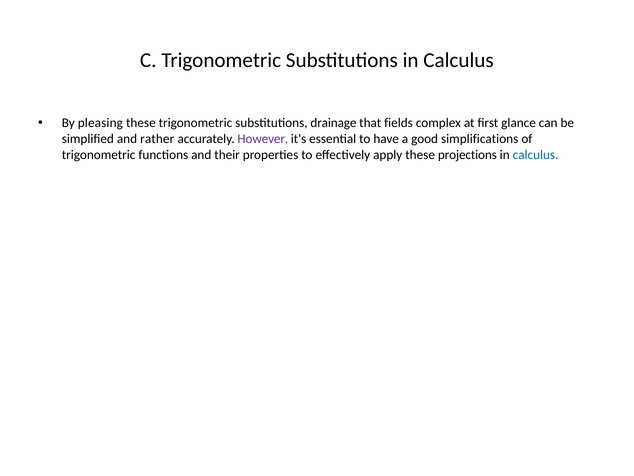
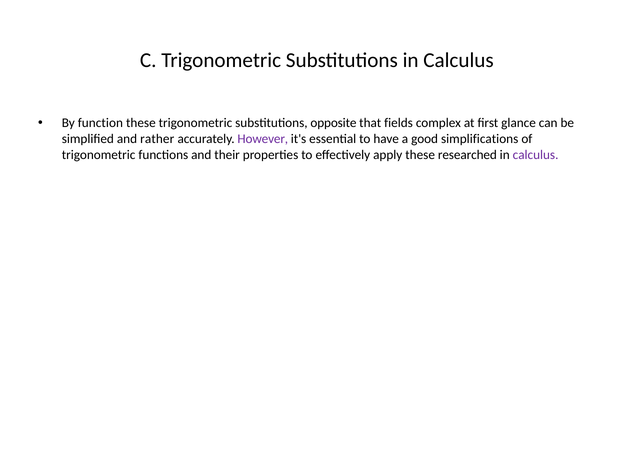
pleasing: pleasing -> function (100, 123)
drainage: drainage -> opposite (333, 123)
projections: projections -> researched (467, 155)
calculus colour: blue -> purple (536, 155)
